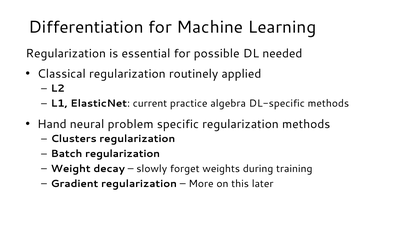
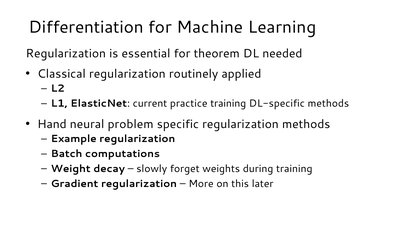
possible: possible -> theorem (217, 54)
practice algebra: algebra -> training (228, 104)
Clusters: Clusters -> Example (74, 139)
Batch regularization: regularization -> computations (123, 154)
